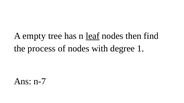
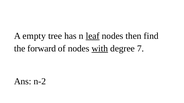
process: process -> forward (42, 49)
with underline: none -> present (100, 49)
1: 1 -> 7 (140, 49)
n-7: n-7 -> n-2 (40, 82)
